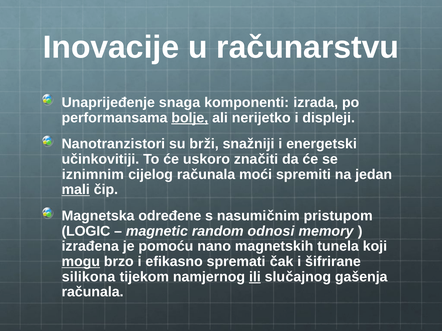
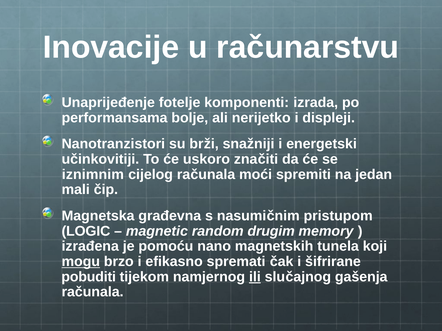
snaga: snaga -> fotelje (180, 103)
bolje underline: present -> none (190, 118)
mali underline: present -> none (76, 190)
određene: određene -> građevna (170, 216)
odnosi: odnosi -> drugim (271, 231)
silikona: silikona -> pobuditi (89, 277)
